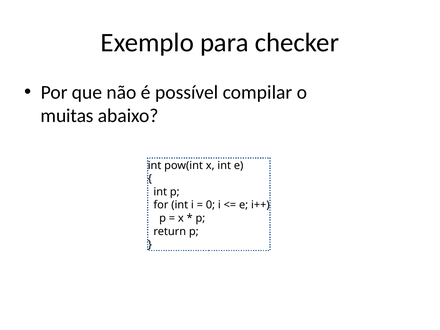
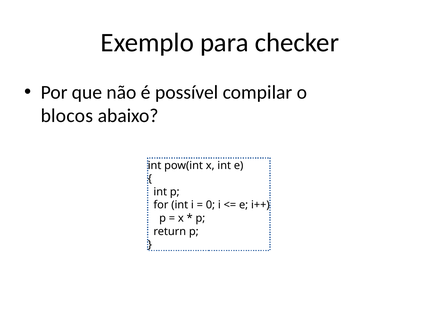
muitas: muitas -> blocos (67, 116)
